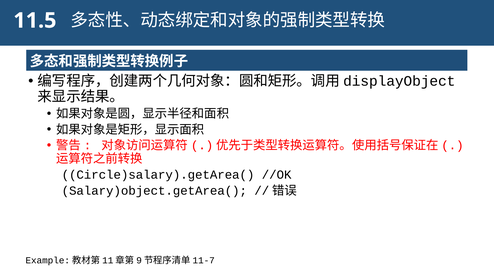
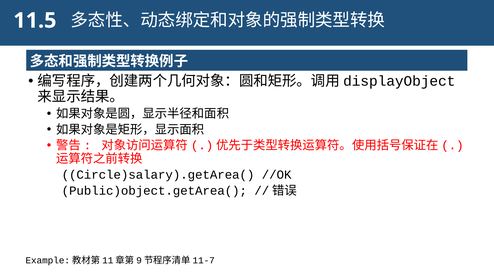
Salary)object.getArea(: Salary)object.getArea( -> Public)object.getArea( (154, 191)
